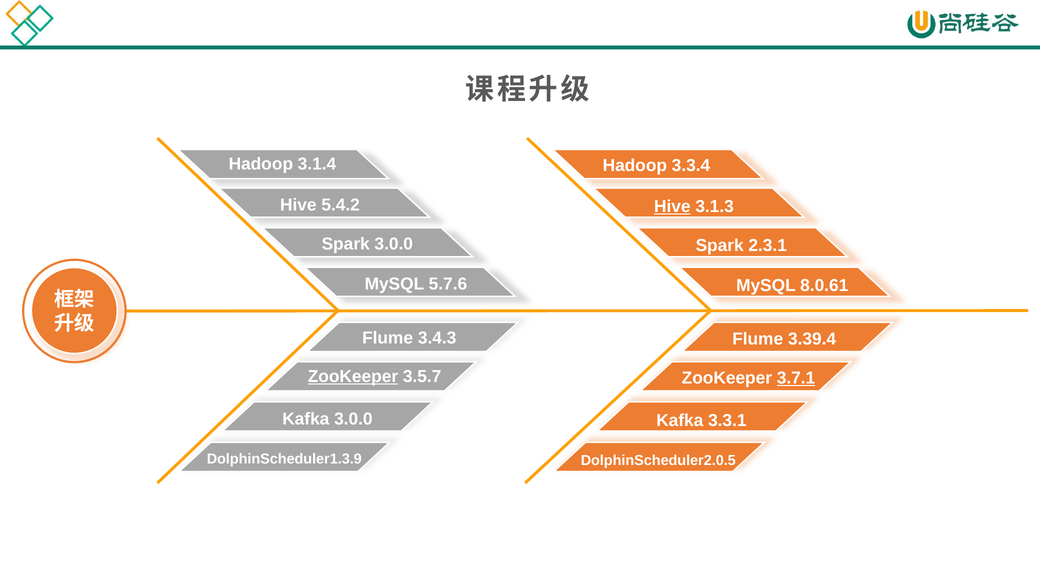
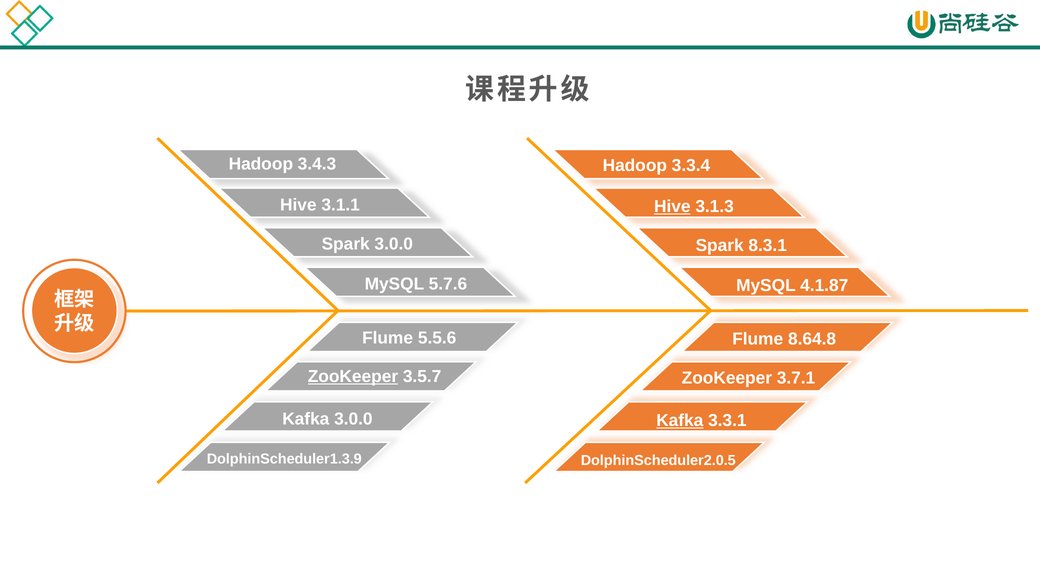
3.1.4: 3.1.4 -> 3.4.3 (317, 164)
5.4.2: 5.4.2 -> 3.1.1 (341, 205)
2.3.1: 2.3.1 -> 8.3.1 (768, 246)
8.0.61: 8.0.61 -> 4.1.87 (824, 285)
3.4.3: 3.4.3 -> 5.5.6 (437, 338)
3.39.4: 3.39.4 -> 8.64.8 (812, 339)
3.7.1 underline: present -> none (796, 378)
Kafka underline: none -> present (680, 420)
